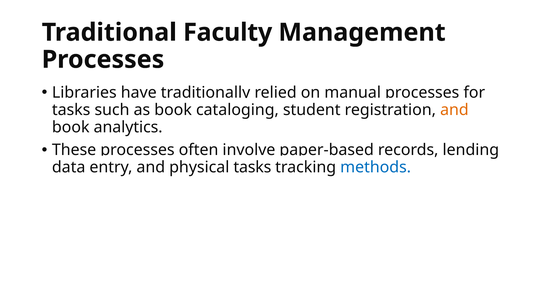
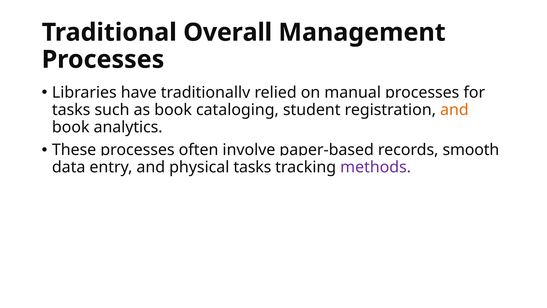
Faculty: Faculty -> Overall (228, 32)
lending: lending -> smooth (471, 150)
methods colour: blue -> purple (376, 167)
